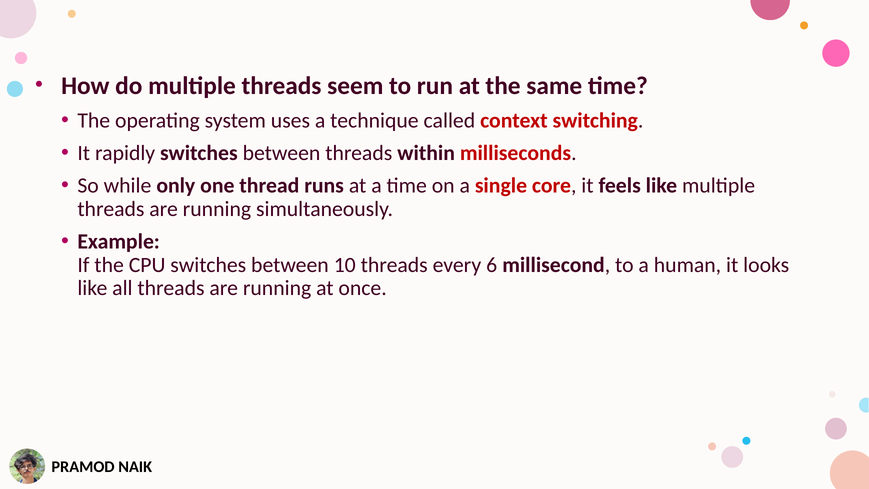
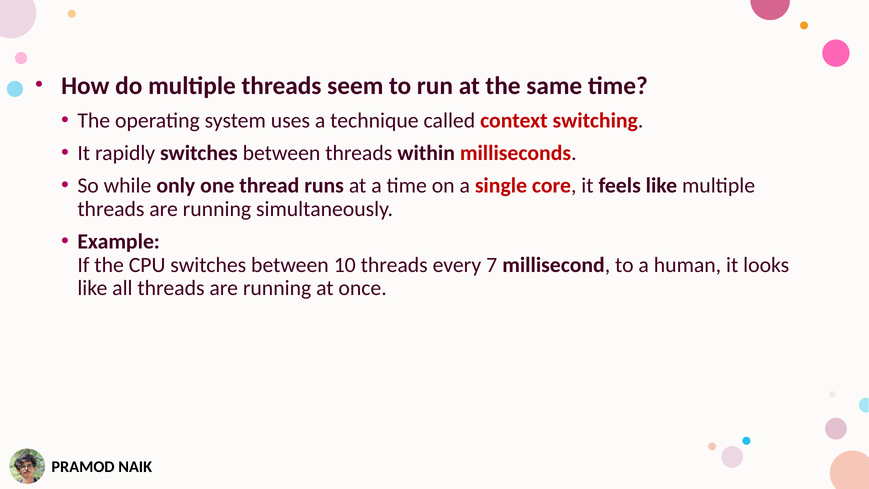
6: 6 -> 7 (492, 265)
